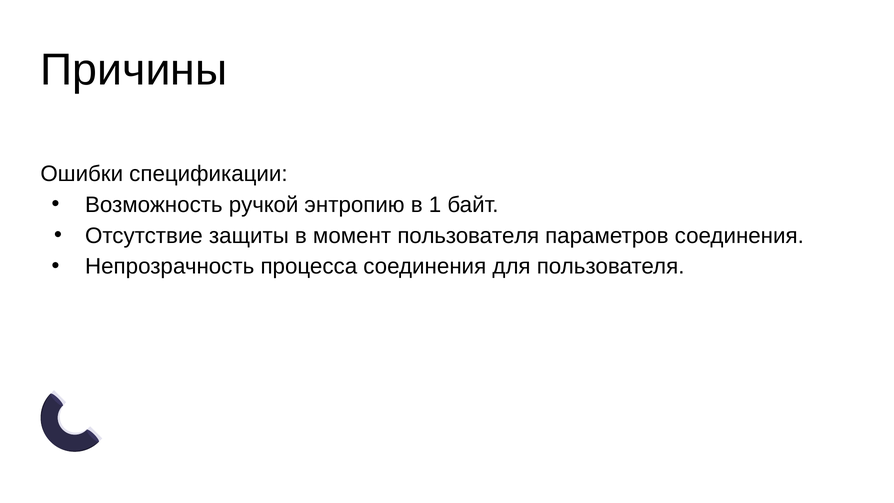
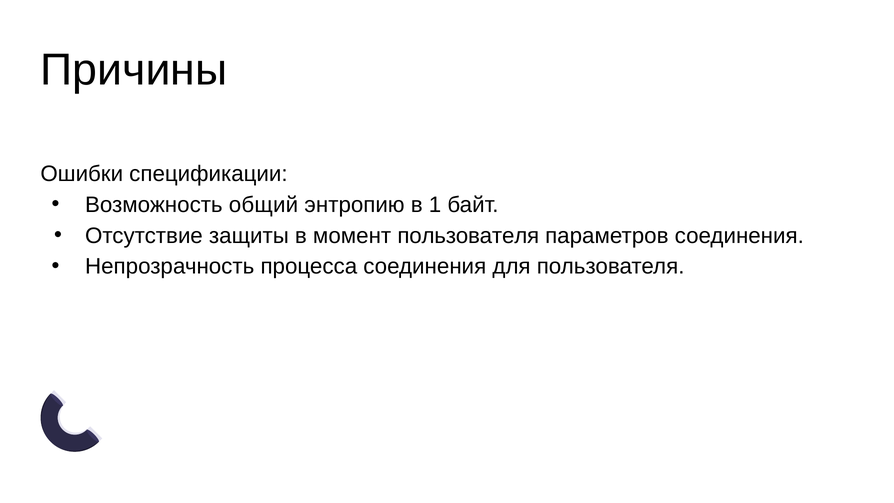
ручкой: ручкой -> общий (263, 205)
